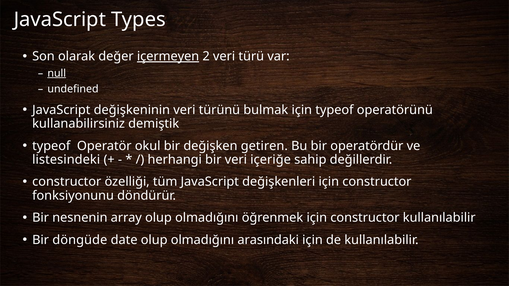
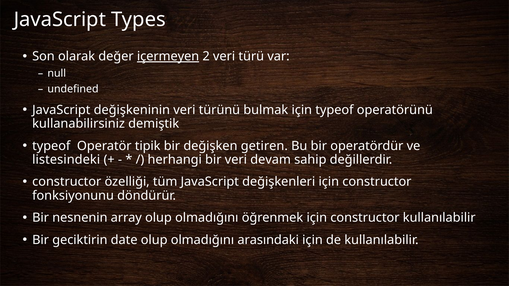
null underline: present -> none (57, 73)
okul: okul -> tipik (148, 146)
içeriğe: içeriğe -> devam (271, 160)
döngüde: döngüde -> geciktirin (80, 240)
